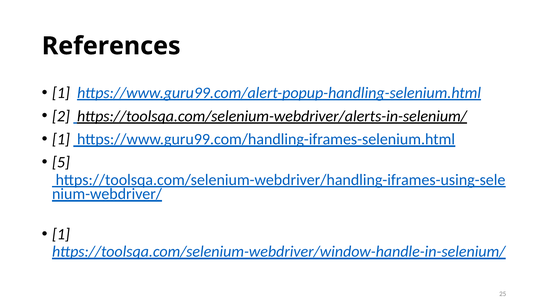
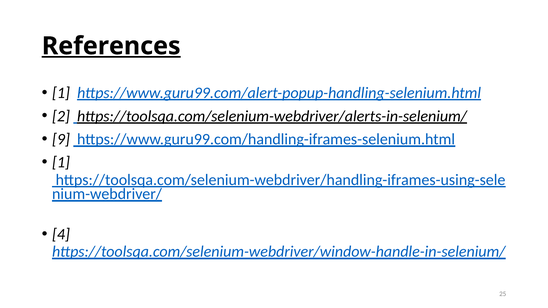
References underline: none -> present (111, 46)
1: 1 -> 9 (61, 139)
5: 5 -> 1 (61, 162)
1: 1 -> 4 (61, 234)
